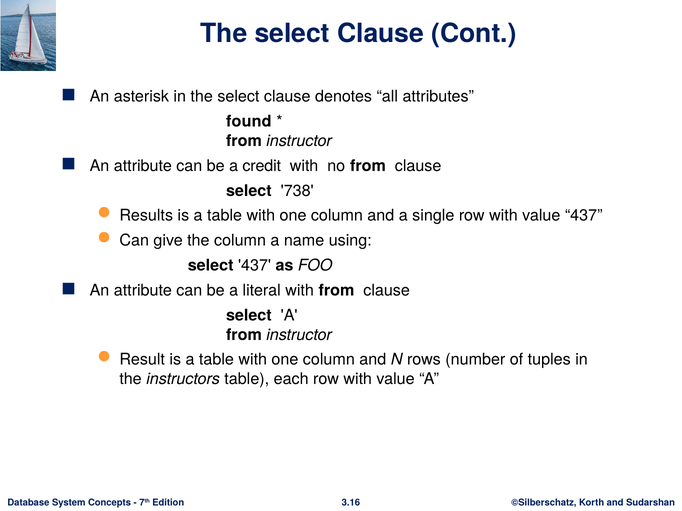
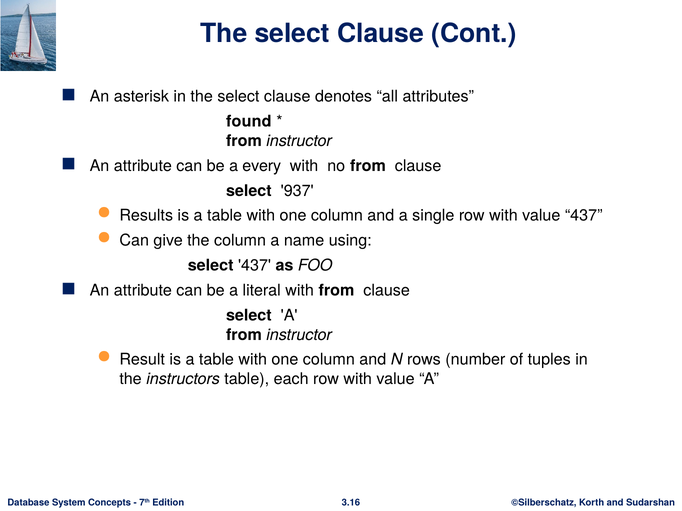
credit: credit -> every (262, 166)
738: 738 -> 937 (297, 191)
